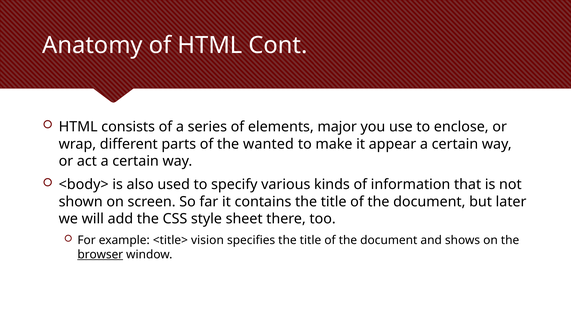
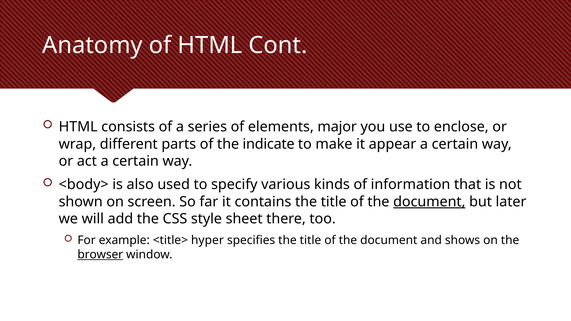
wanted: wanted -> indicate (269, 144)
document underline: none -> present (429, 202)
vision: vision -> hyper (207, 240)
